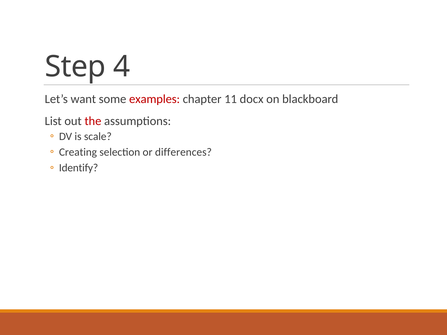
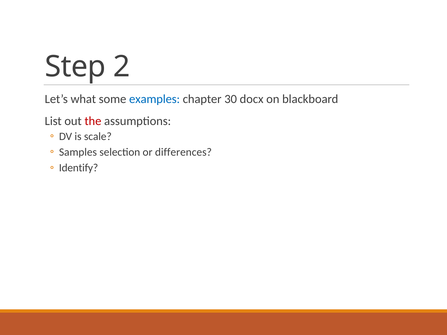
4: 4 -> 2 (122, 67)
want: want -> what (83, 99)
examples colour: red -> blue (155, 99)
11: 11 -> 30 (231, 99)
Creating: Creating -> Samples (78, 152)
